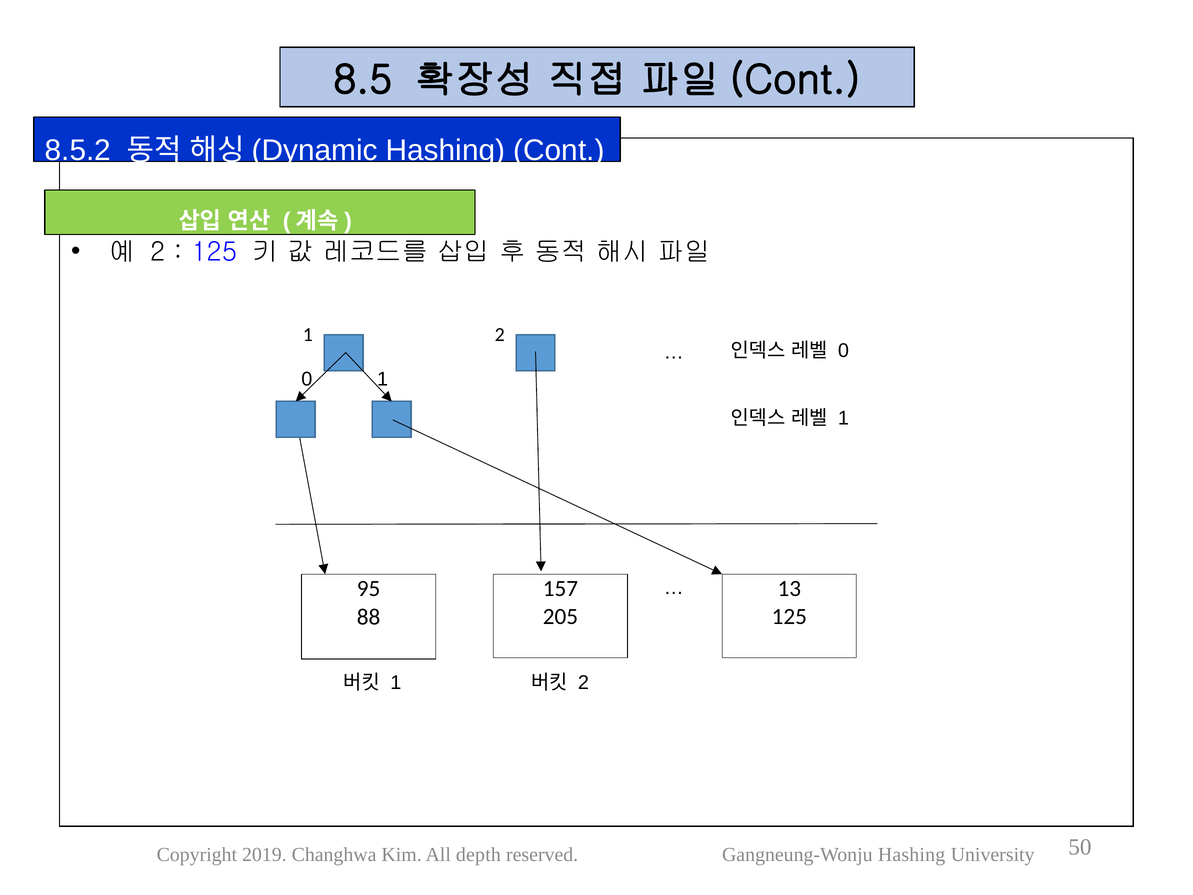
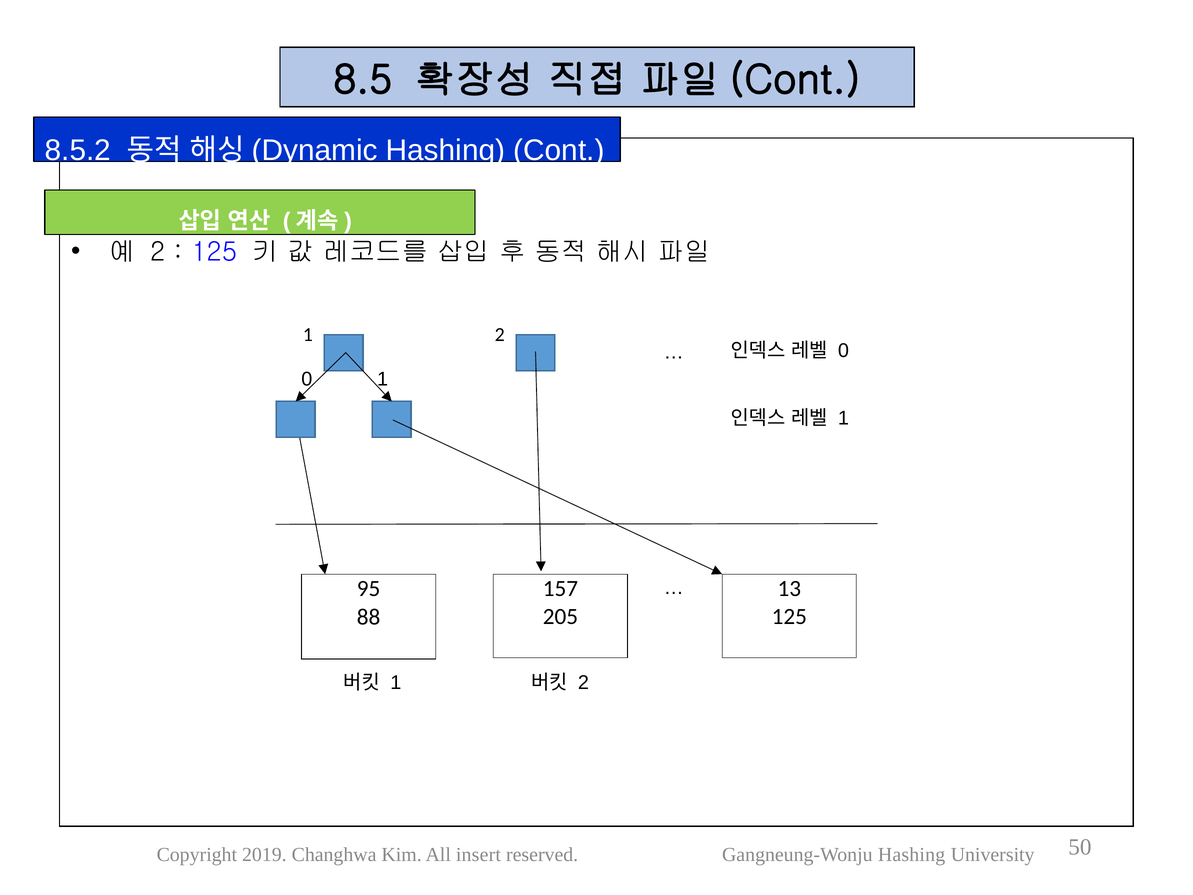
depth: depth -> insert (478, 854)
